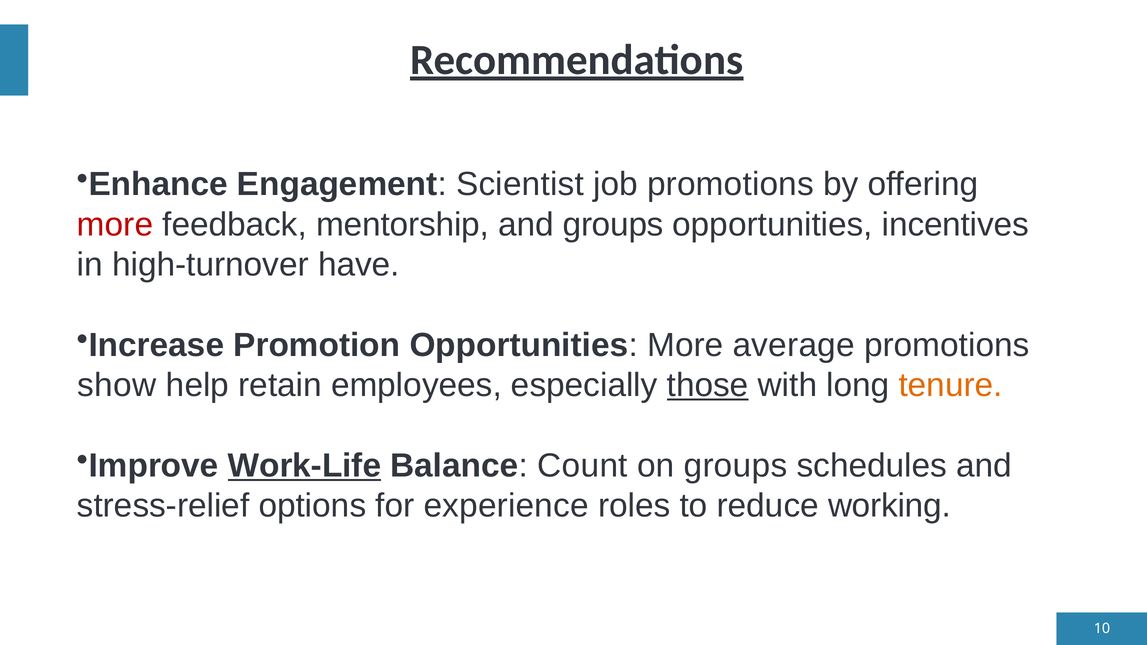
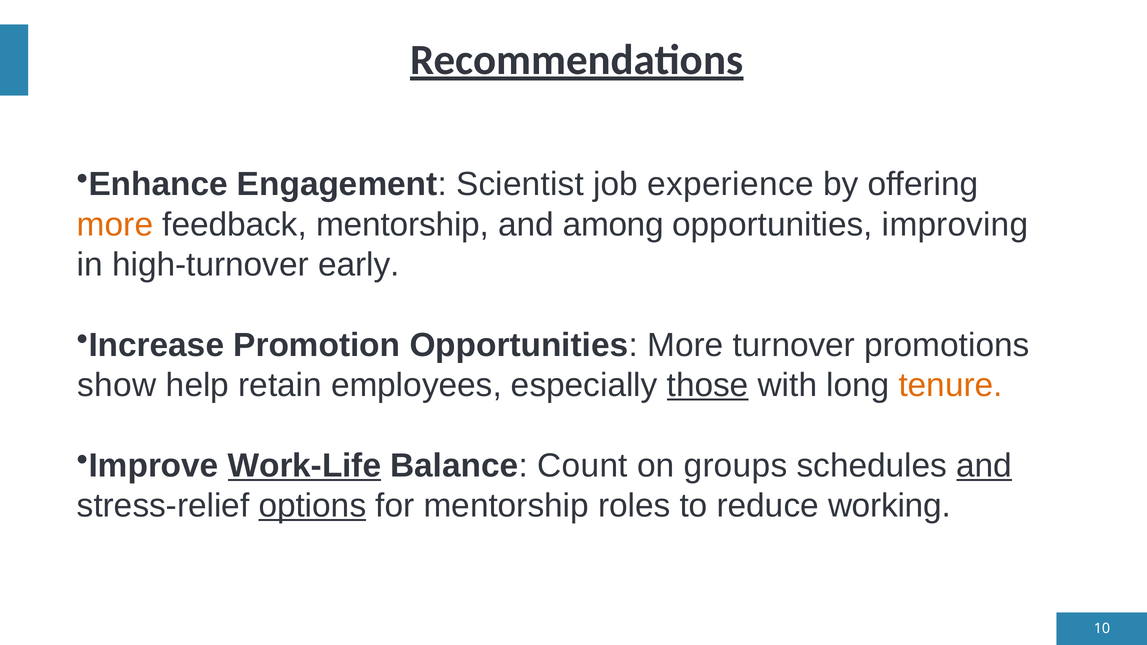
job promotions: promotions -> experience (730, 185)
more colour: red -> orange (115, 225)
and groups: groups -> among (613, 225)
incentives: incentives -> improving (955, 225)
have: have -> early (359, 265)
average: average -> turnover (794, 345)
and underline: none -> present (984, 466)
options underline: none -> present (312, 506)
for experience: experience -> mentorship (506, 506)
